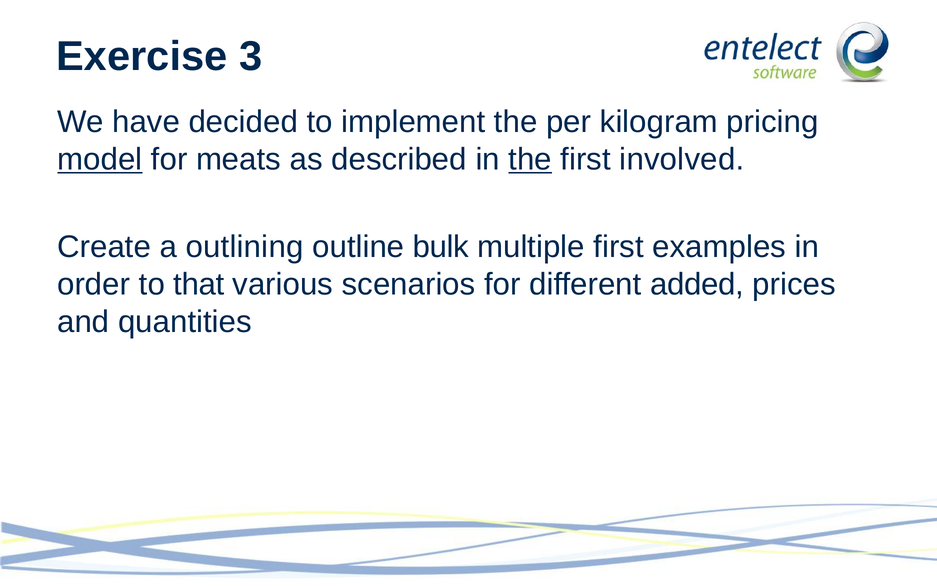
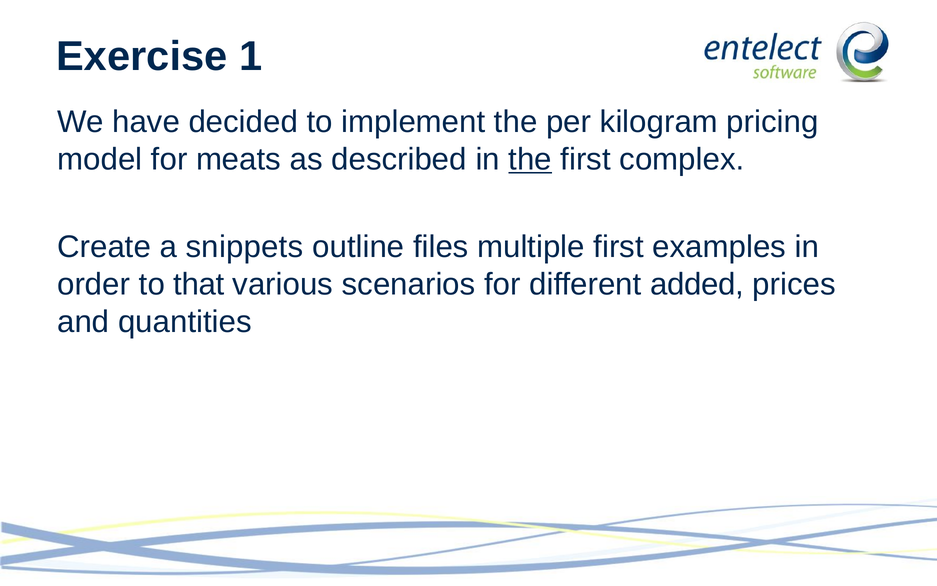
3: 3 -> 1 (251, 56)
model underline: present -> none (100, 159)
involved: involved -> complex (682, 159)
outlining: outlining -> snippets (245, 247)
bulk: bulk -> files (441, 247)
